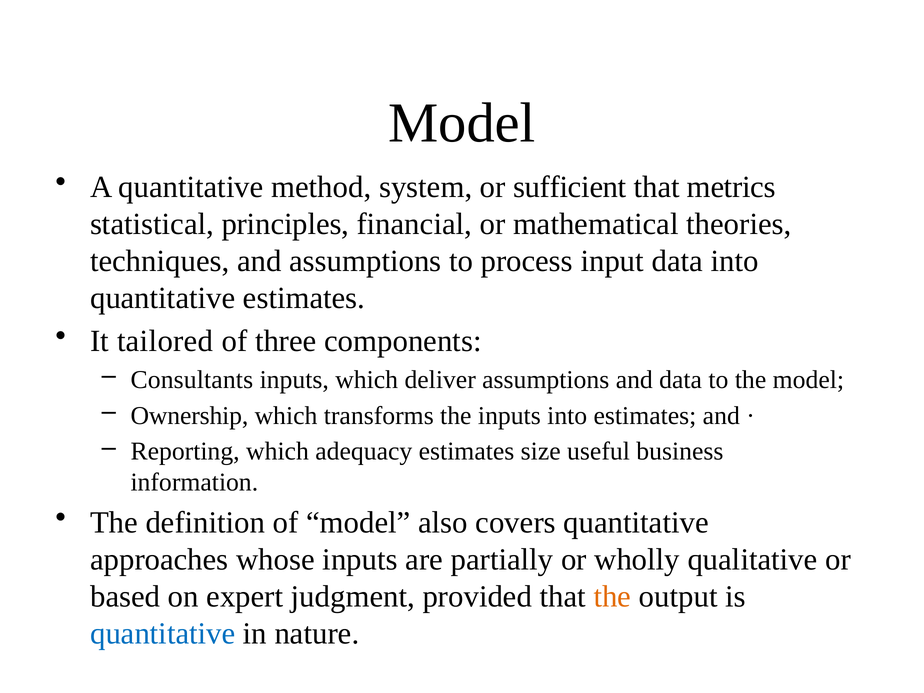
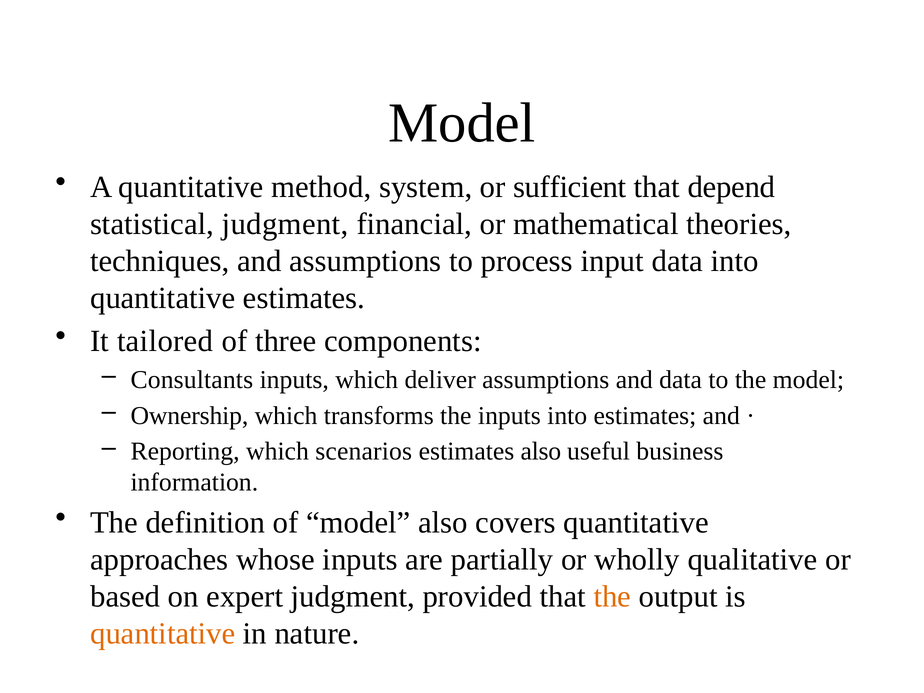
metrics: metrics -> depend (731, 187)
statistical principles: principles -> judgment (285, 224)
adequacy: adequacy -> scenarios (364, 451)
estimates size: size -> also (541, 451)
quantitative colour: blue -> orange (163, 634)
